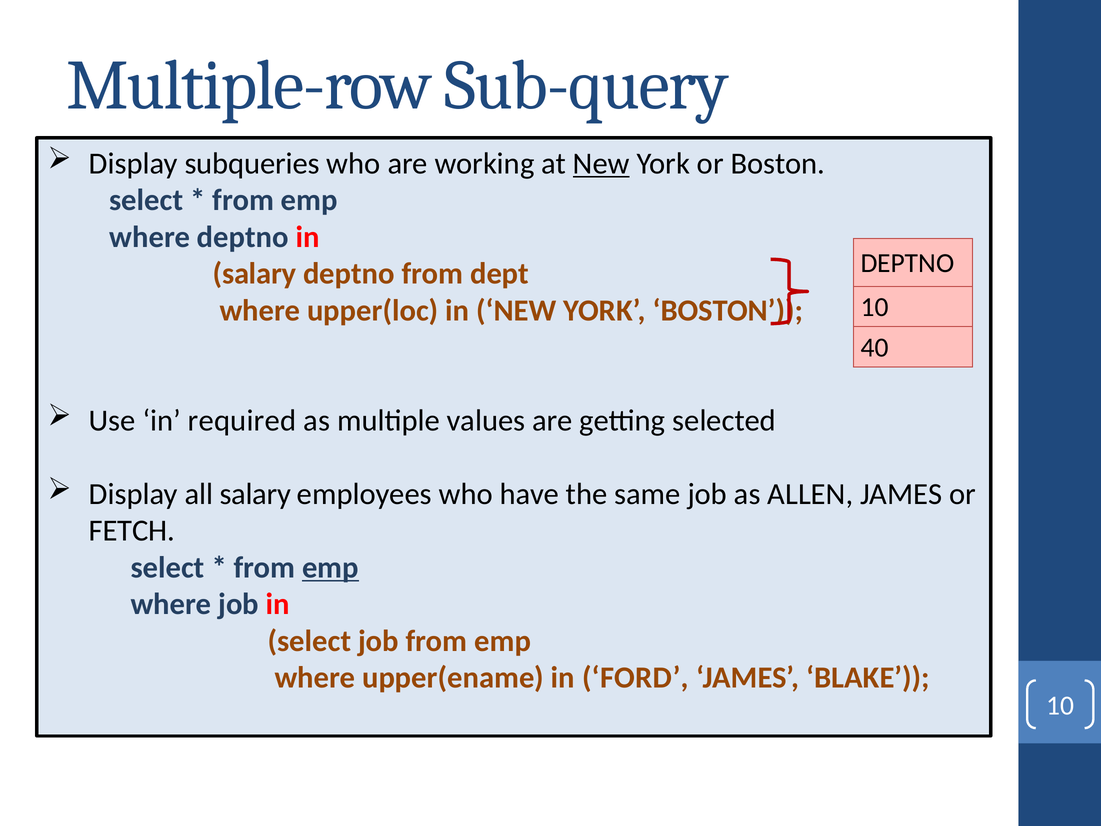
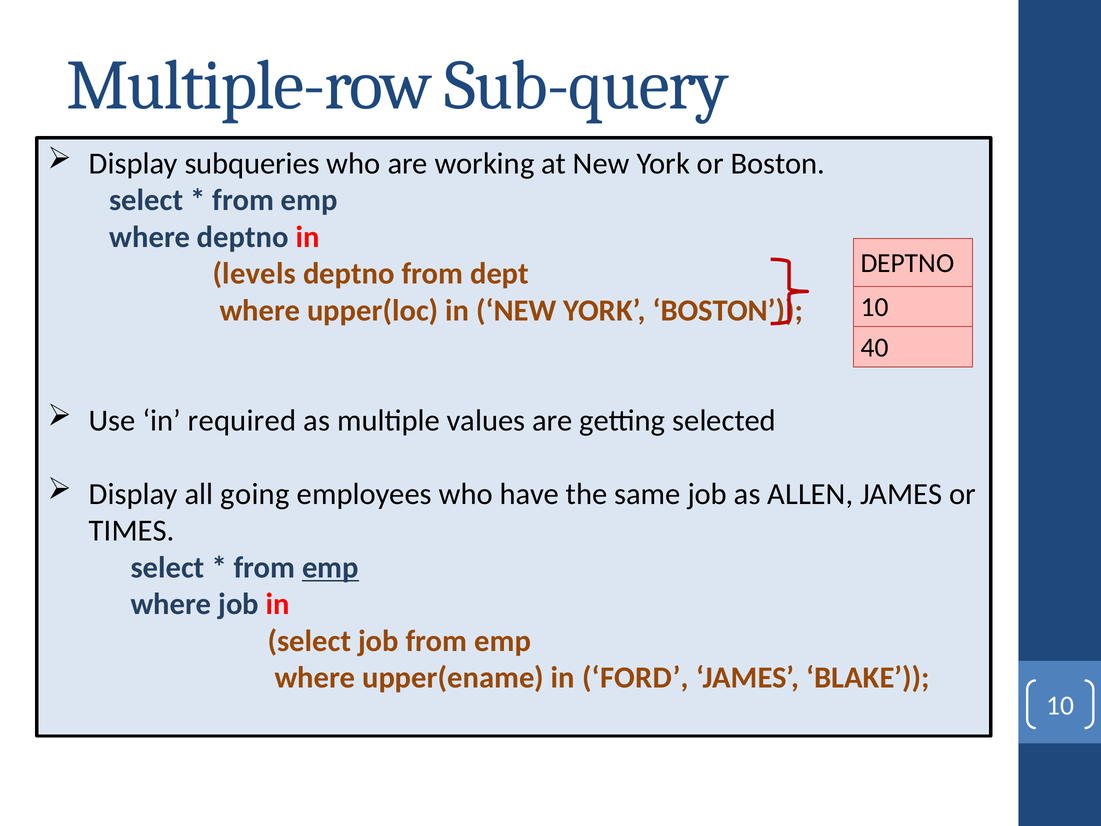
New underline: present -> none (601, 164)
salary: salary -> levels (254, 274)
all salary: salary -> going (255, 494)
FETCH: FETCH -> TIMES (132, 531)
